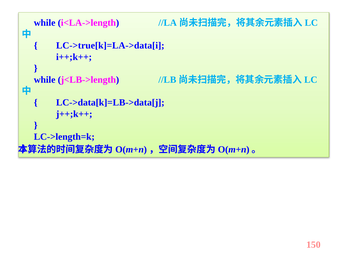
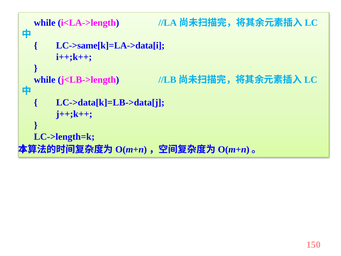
LC->true[k]=LA->data[i: LC->true[k]=LA->data[i -> LC->same[k]=LA->data[i (110, 46)
